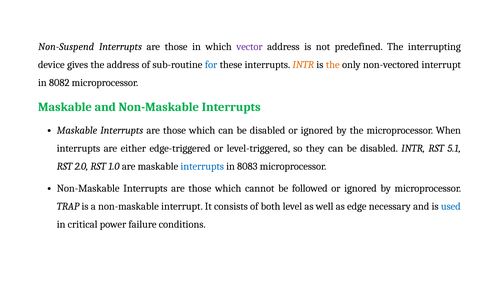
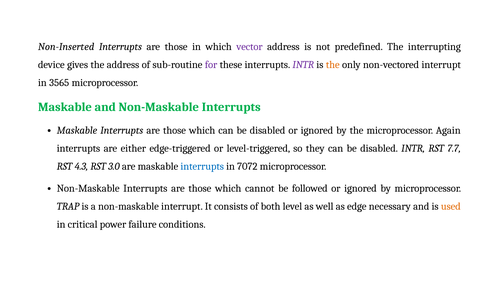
Non-Suspend: Non-Suspend -> Non-Inserted (66, 47)
for colour: blue -> purple (211, 65)
INTR colour: orange -> purple (303, 65)
8082: 8082 -> 3565 (59, 83)
When: When -> Again (448, 130)
5.1: 5.1 -> 7.7 (454, 148)
2.0: 2.0 -> 4.3 (81, 166)
1.0: 1.0 -> 3.0 (114, 166)
8083: 8083 -> 7072 (247, 166)
used colour: blue -> orange (451, 206)
